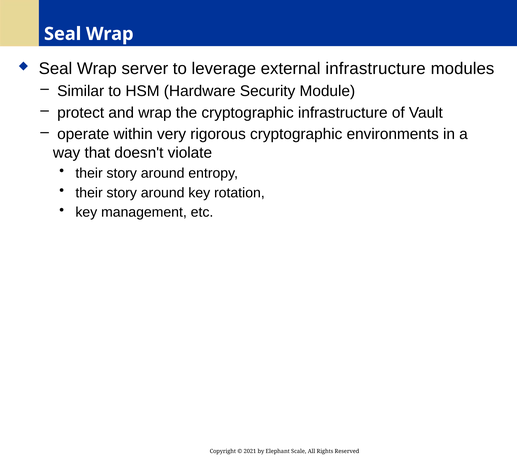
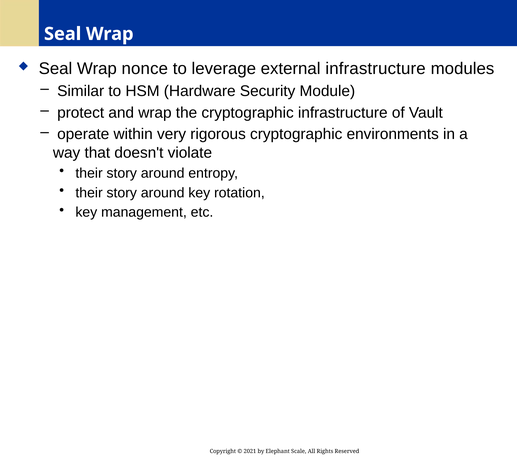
server: server -> nonce (145, 69)
